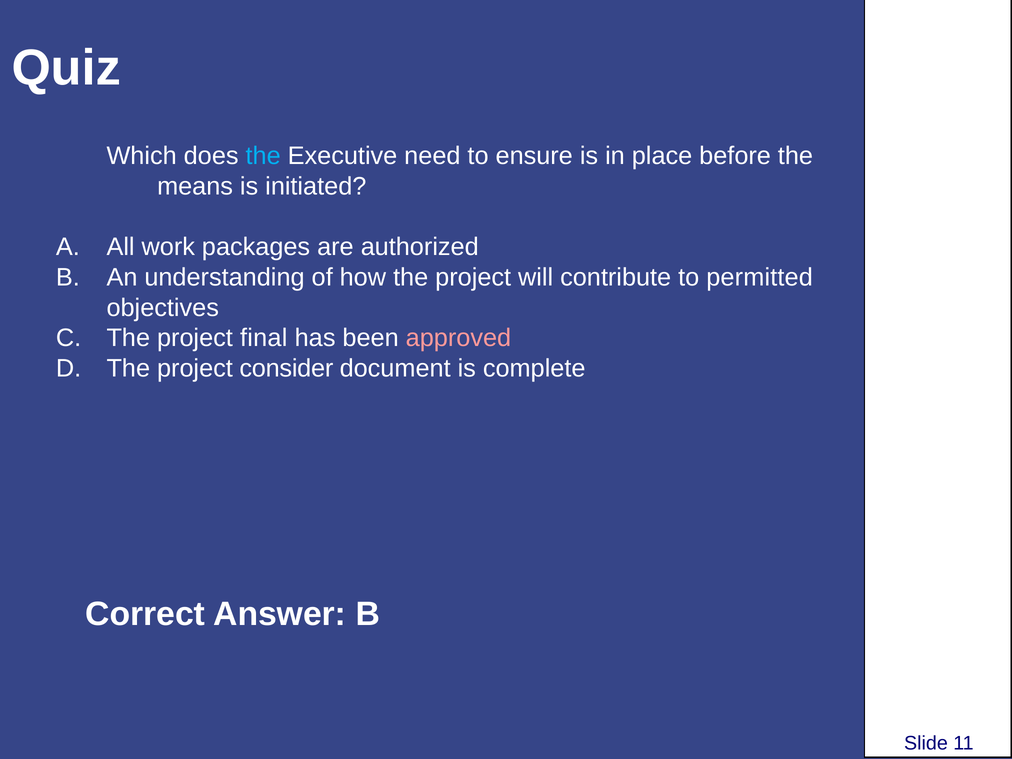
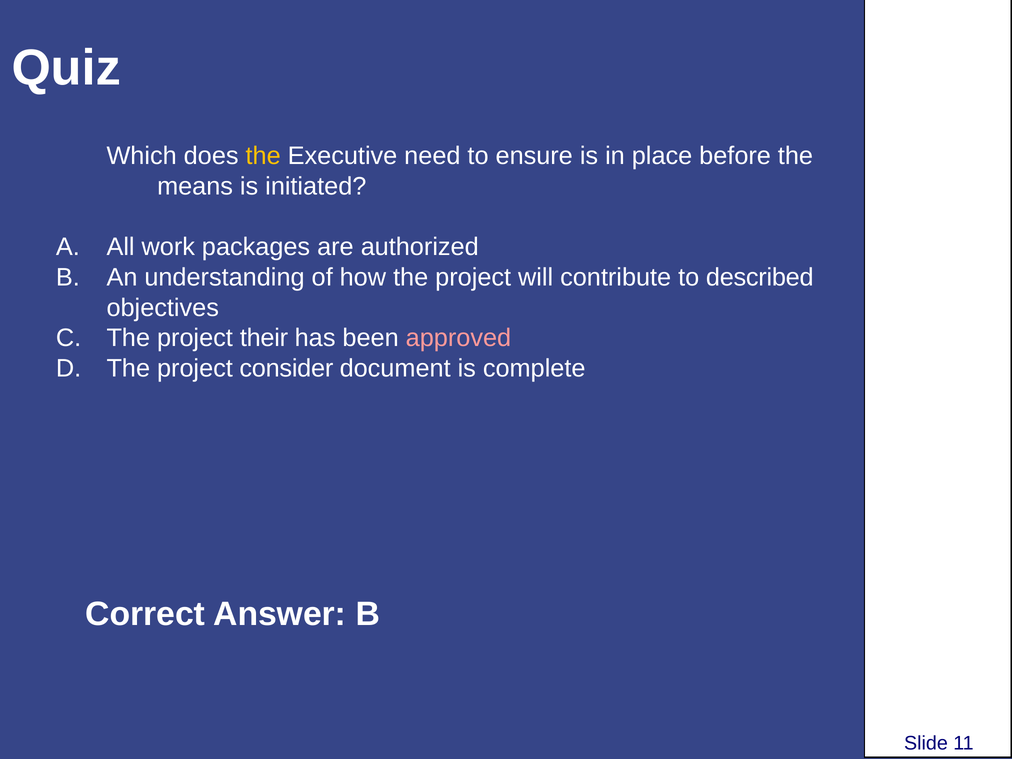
the colour: light blue -> yellow (263, 156)
permitted: permitted -> described (760, 277)
final: final -> their (264, 338)
